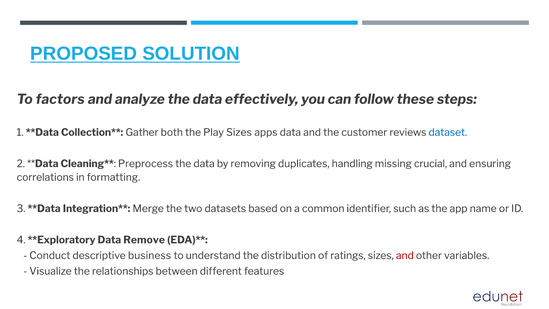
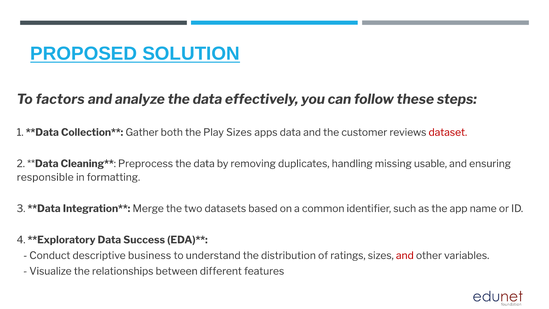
dataset colour: blue -> red (448, 132)
crucial: crucial -> usable (430, 164)
correlations: correlations -> responsible (45, 177)
Remove: Remove -> Success (144, 240)
